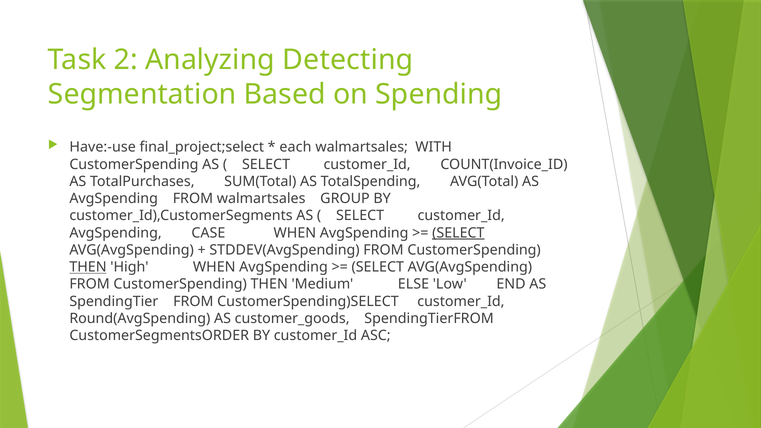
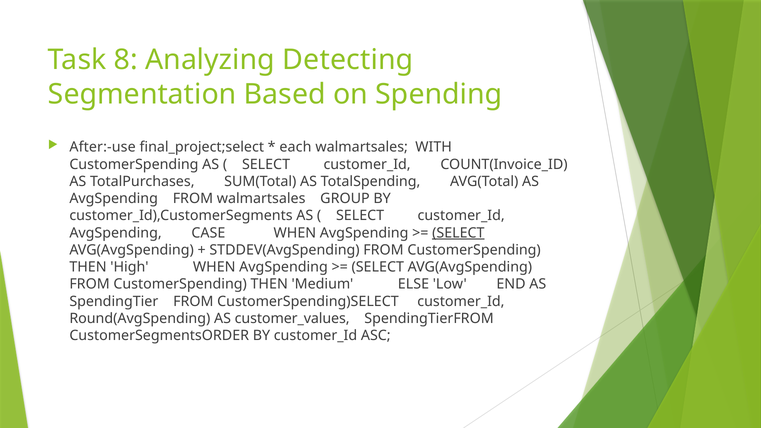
2: 2 -> 8 (126, 60)
Have:-use: Have:-use -> After:-use (103, 147)
THEN underline: present -> none (88, 267)
customer_goods: customer_goods -> customer_values (292, 319)
